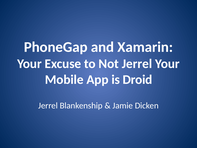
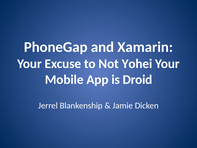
Not Jerrel: Jerrel -> Yohei (137, 64)
